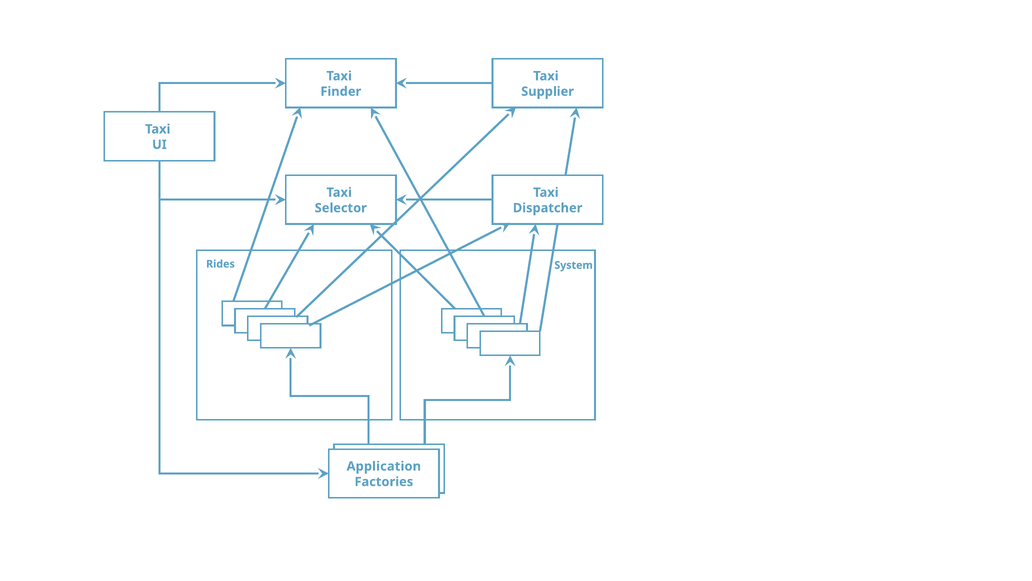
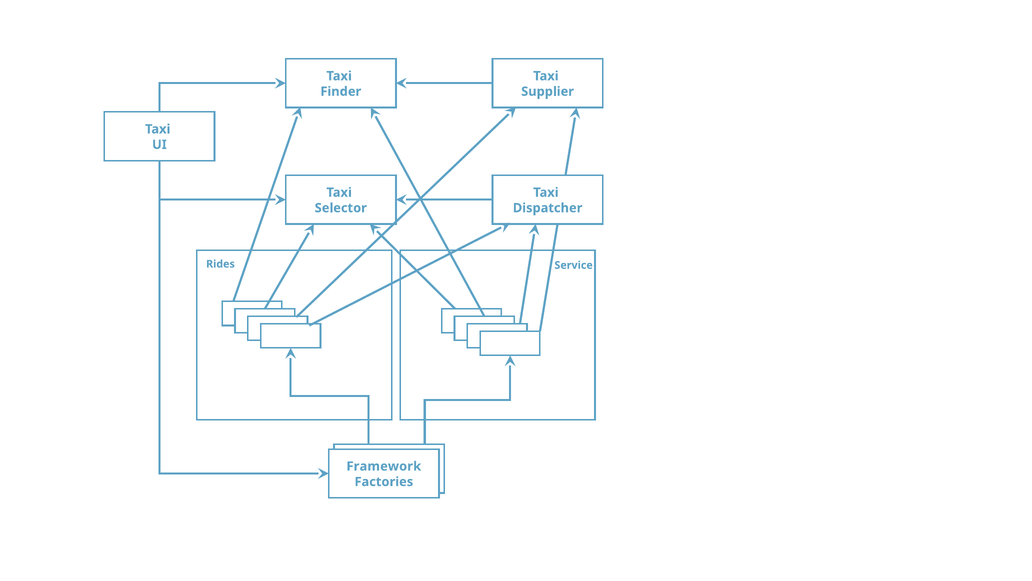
System: System -> Service (574, 265)
Application: Application -> Framework (384, 466)
